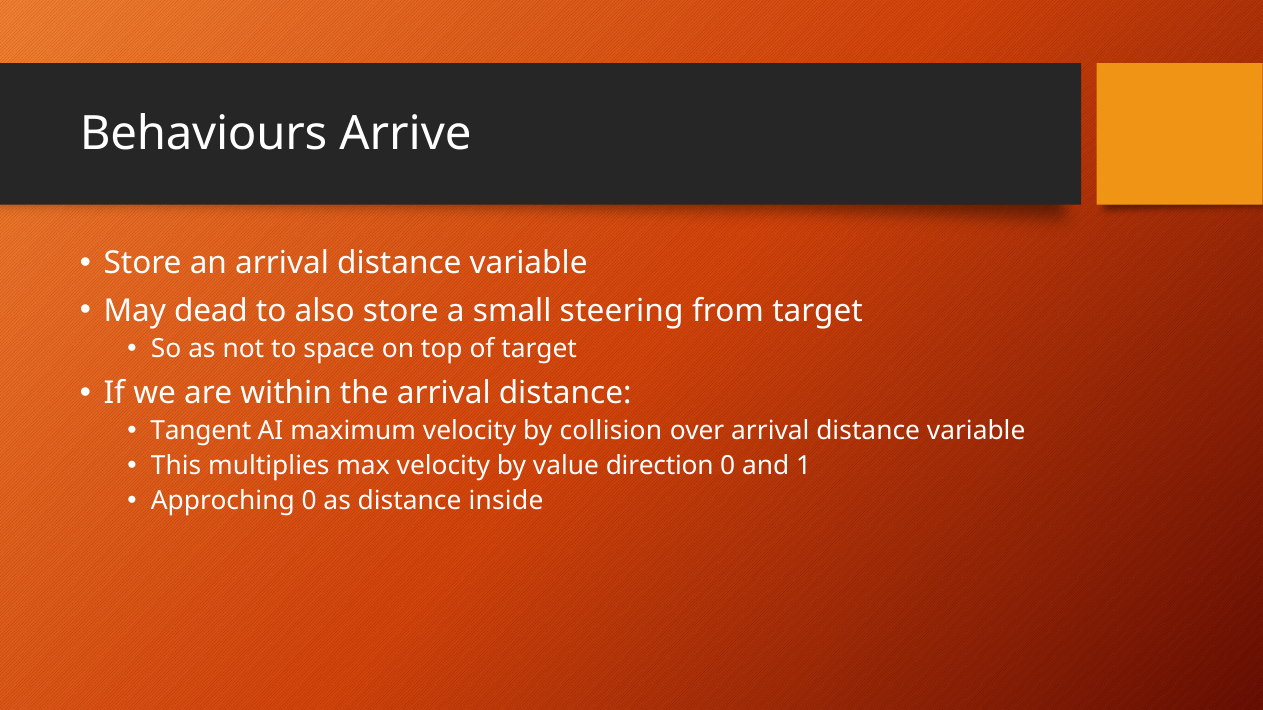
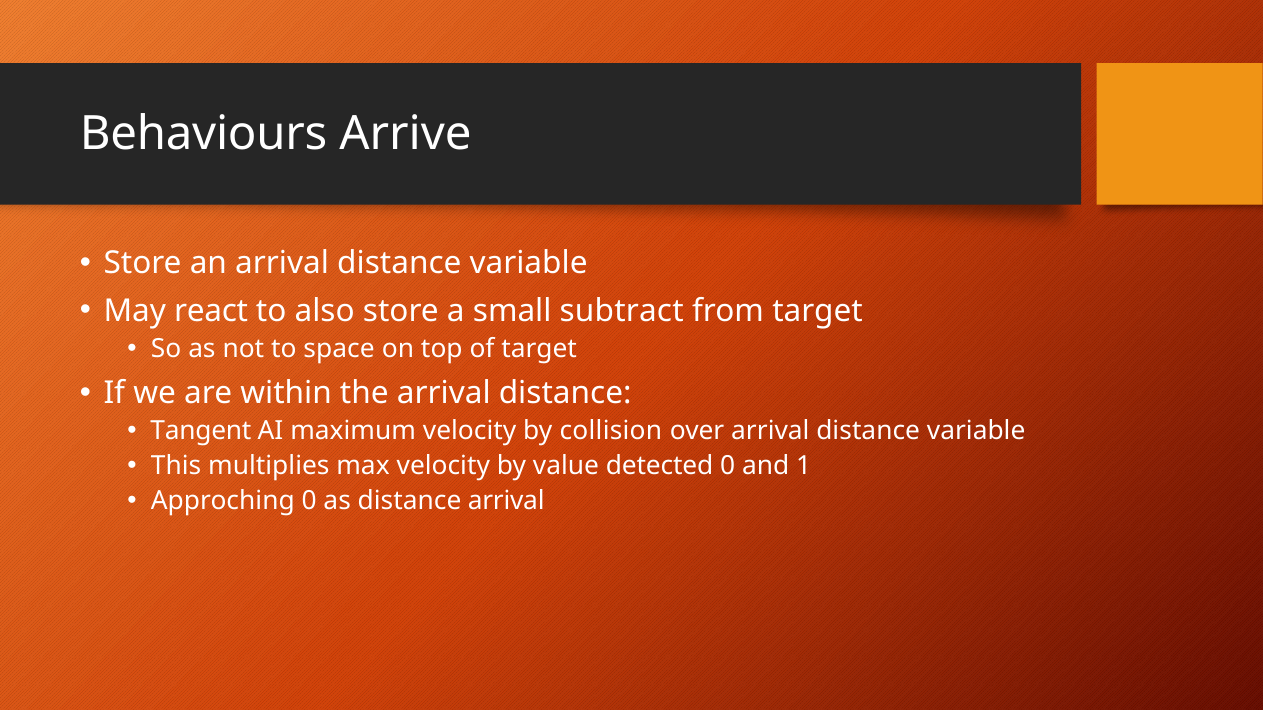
dead: dead -> react (211, 311)
steering: steering -> subtract (622, 311)
direction: direction -> detected (660, 466)
distance inside: inside -> arrival (506, 501)
